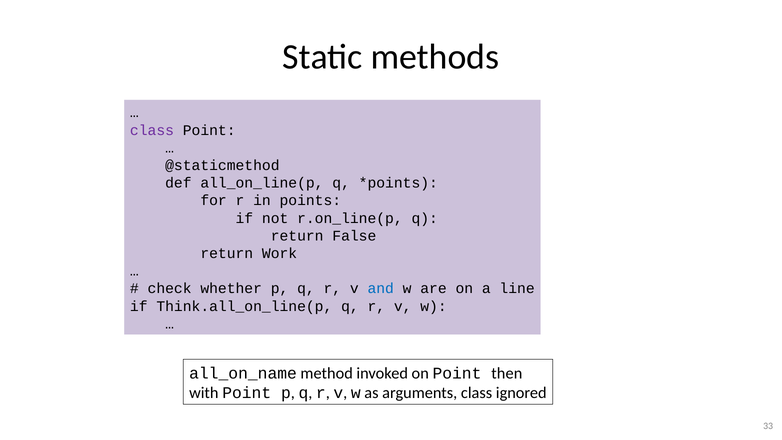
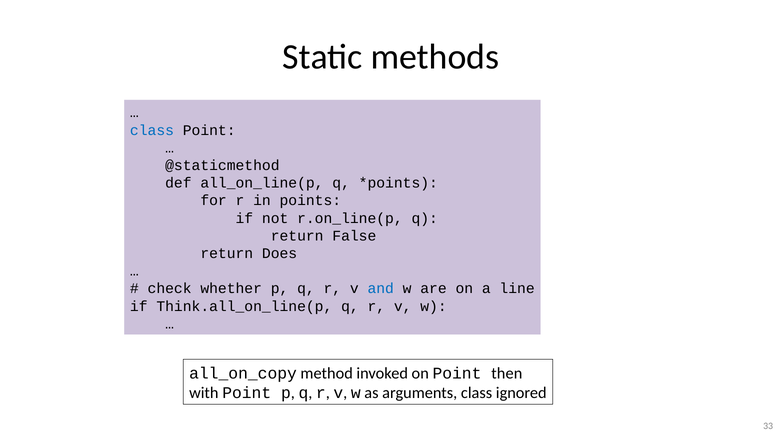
class colour: purple -> blue (152, 130)
Work: Work -> Does (280, 253)
all_on_name: all_on_name -> all_on_copy (243, 373)
